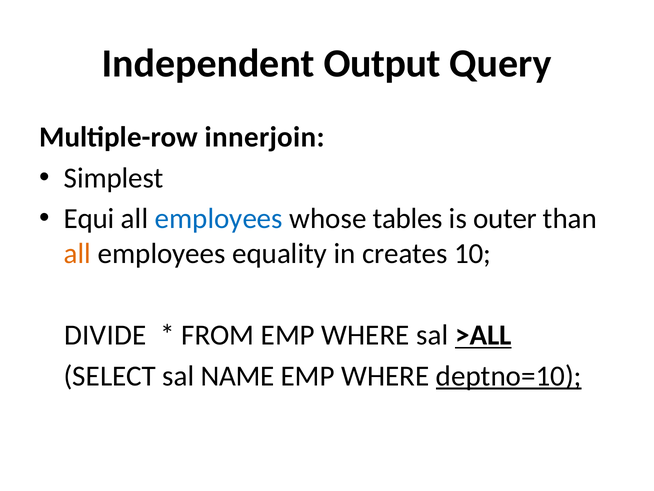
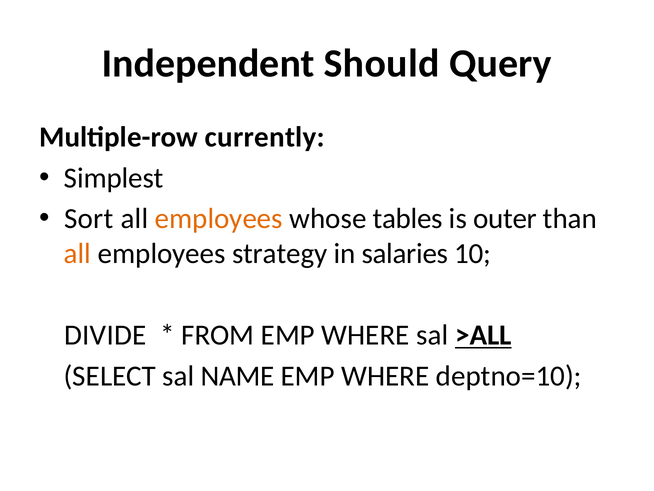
Output: Output -> Should (382, 63)
innerjoin: innerjoin -> currently (265, 137)
Equi: Equi -> Sort (89, 219)
employees colour: blue -> orange (219, 219)
equality: equality -> strategy (280, 254)
creates: creates -> salaries (405, 254)
deptno=10 underline: present -> none (509, 376)
